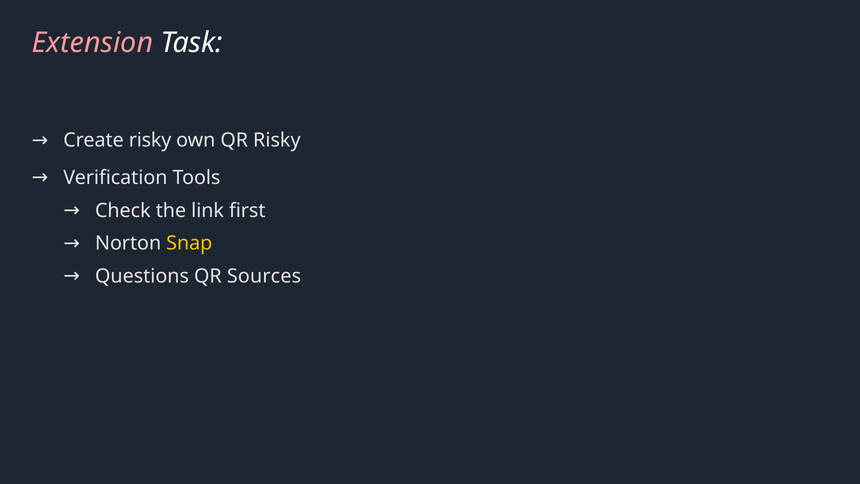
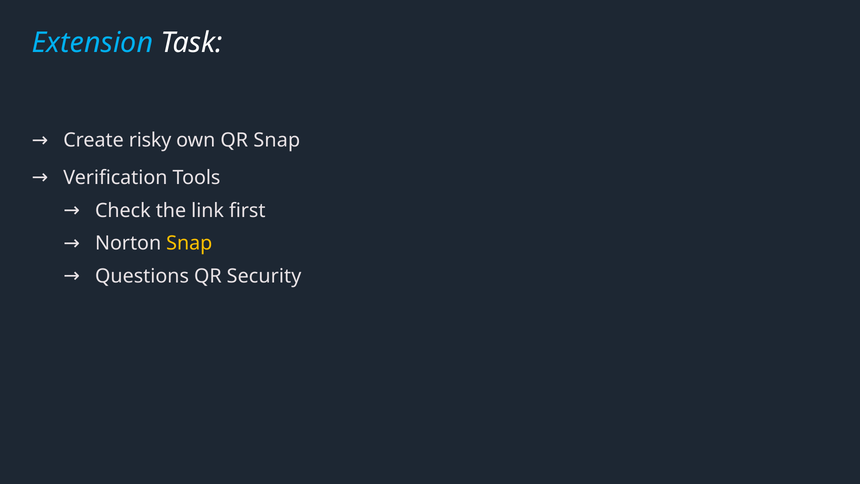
Extension colour: pink -> light blue (92, 43)
QR Risky: Risky -> Snap (277, 140)
Sources: Sources -> Security (264, 276)
